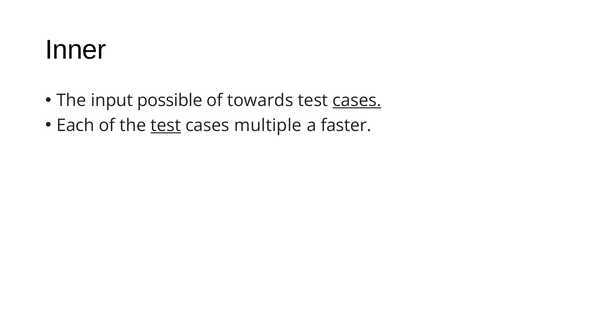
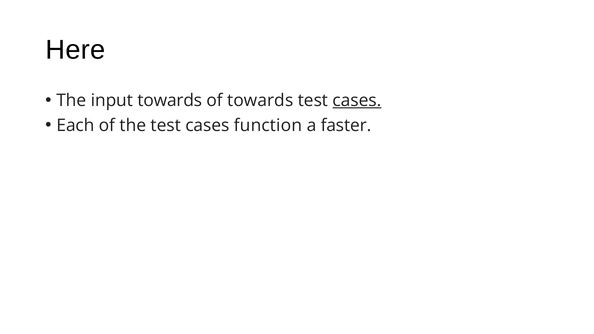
Inner: Inner -> Here (75, 50)
input possible: possible -> towards (170, 100)
test underline: present -> none (166, 125)
multiple: multiple -> function (268, 125)
